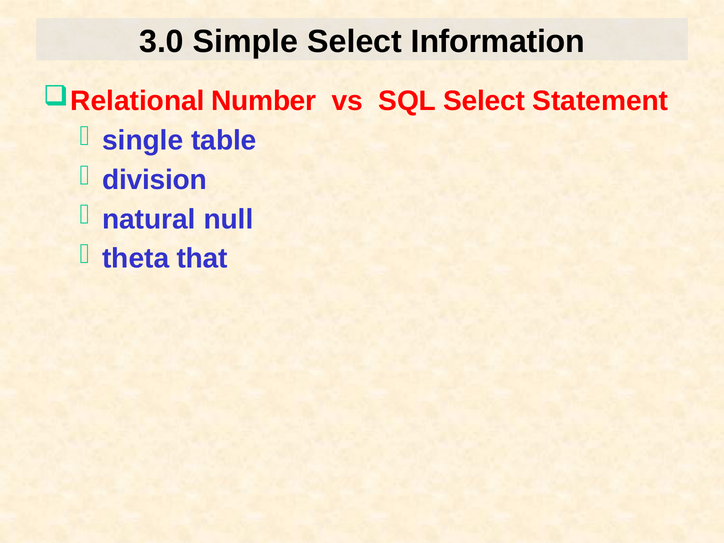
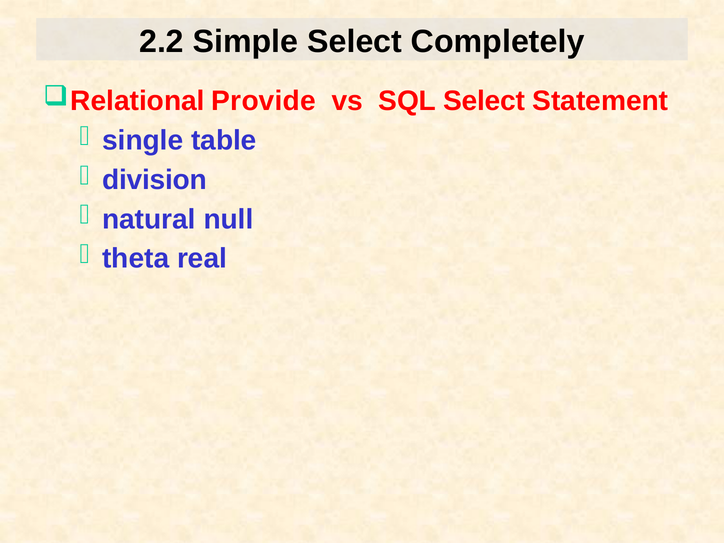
3.0: 3.0 -> 2.2 (161, 41)
Information: Information -> Completely (498, 41)
Number: Number -> Provide (264, 101)
that: that -> real (202, 259)
